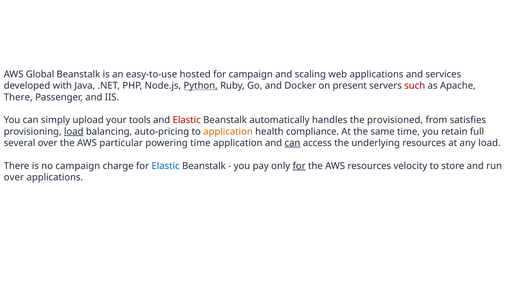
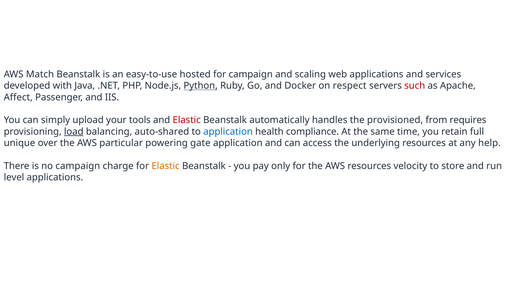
Global: Global -> Match (40, 74)
present: present -> respect (350, 86)
There: There -> Affect (18, 97)
satisfies: satisfies -> requires (468, 120)
auto-pricing: auto-pricing -> auto-shared (162, 131)
application colour: orange -> blue (228, 131)
several: several -> unique (20, 143)
powering time: time -> gate (200, 143)
can underline: present -> none (292, 143)
any load: load -> help (489, 143)
Elastic colour: blue -> orange (166, 166)
for underline: present -> none (299, 166)
over: over -> level (14, 177)
